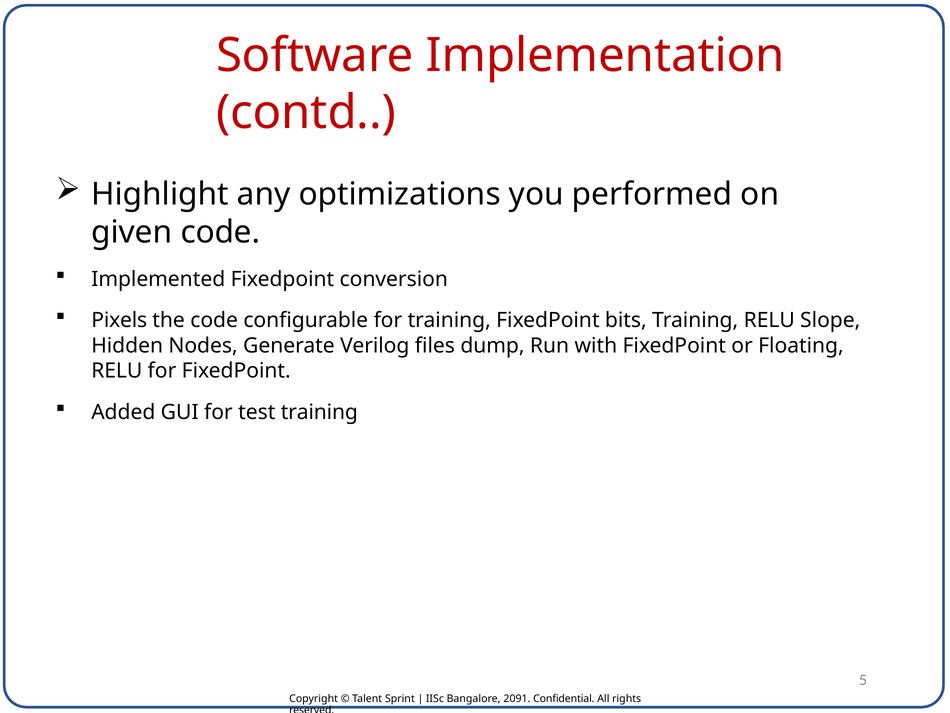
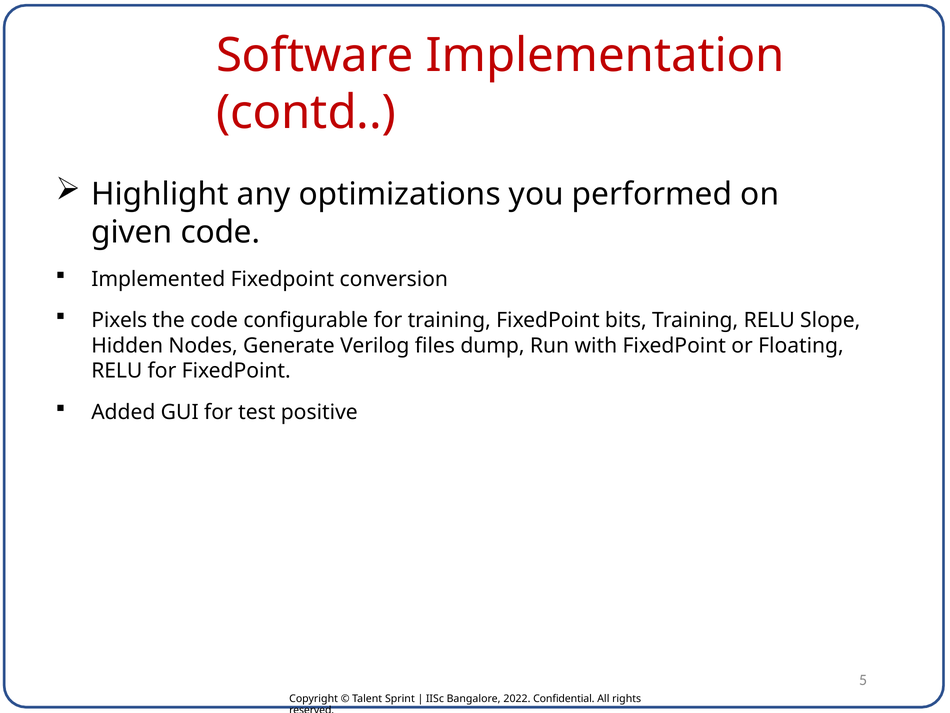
test training: training -> positive (319, 412)
2091: 2091 -> 2022 (517, 698)
